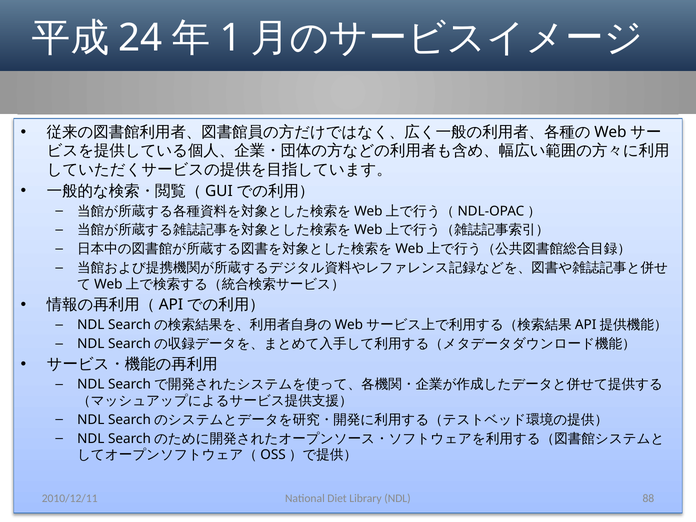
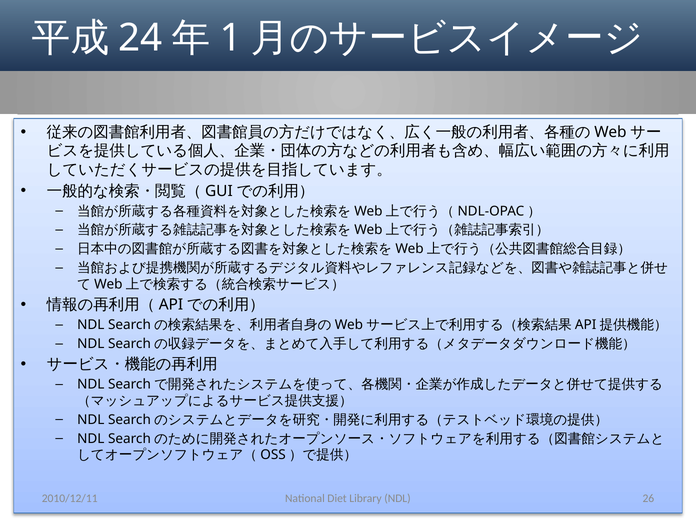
88: 88 -> 26 (648, 498)
